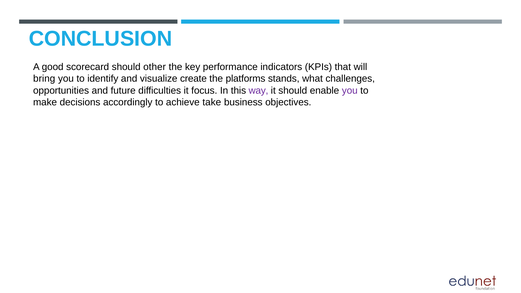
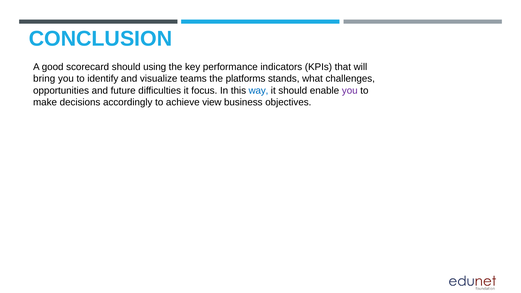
other: other -> using (155, 67)
create: create -> teams (193, 79)
way colour: purple -> blue (258, 91)
take: take -> view (212, 102)
